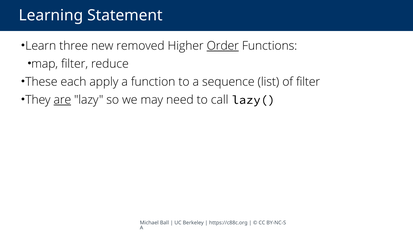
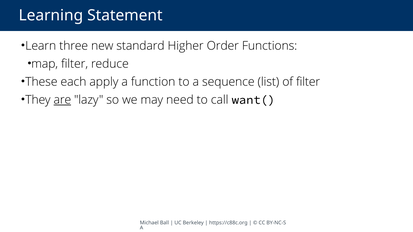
removed: removed -> standard (140, 46)
Order underline: present -> none (223, 46)
lazy(: lazy( -> want( (253, 100)
